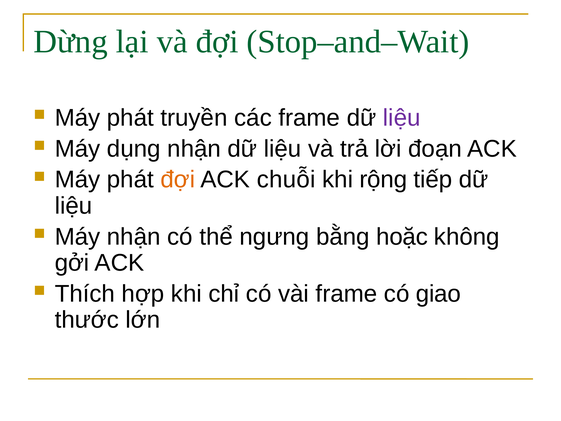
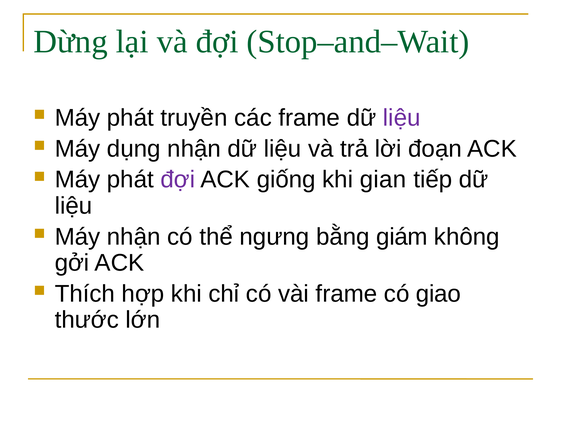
đợi colour: orange -> purple (178, 180)
chuỗi: chuỗi -> giống (286, 180)
rộng: rộng -> gian (383, 180)
hoặc: hoặc -> giám (402, 237)
